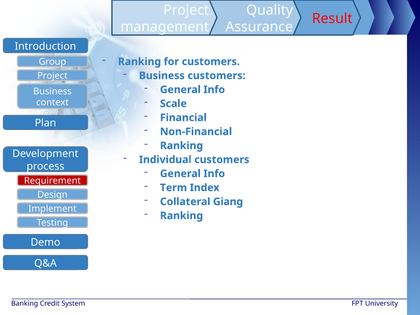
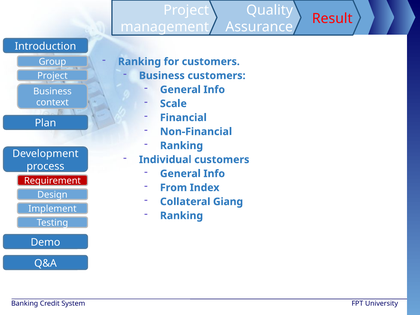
Term: Term -> From (174, 188)
